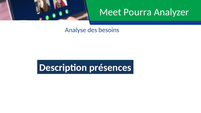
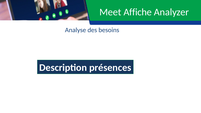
Pourra: Pourra -> Affiche (138, 12)
